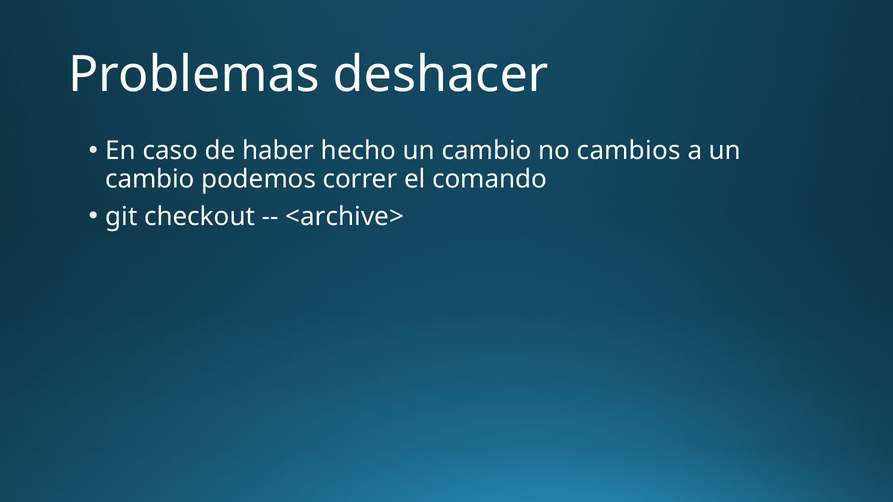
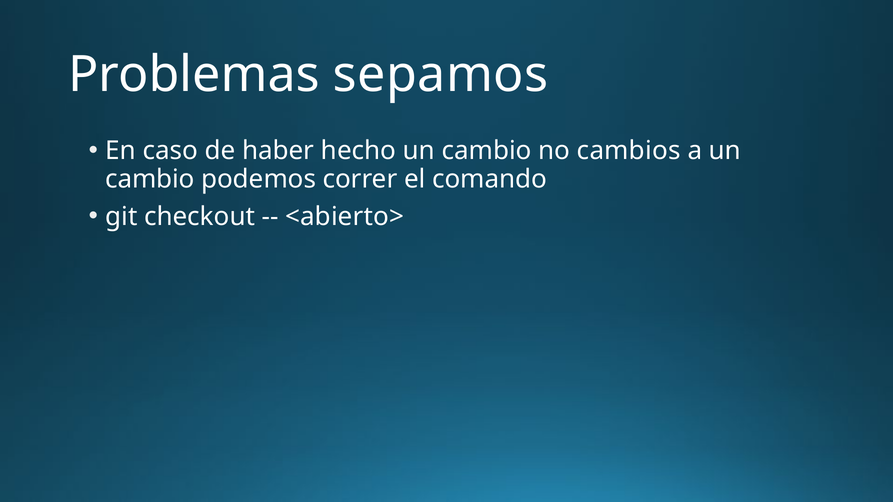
deshacer: deshacer -> sepamos (441, 75)
<archive>: <archive> -> <abierto> (345, 217)
